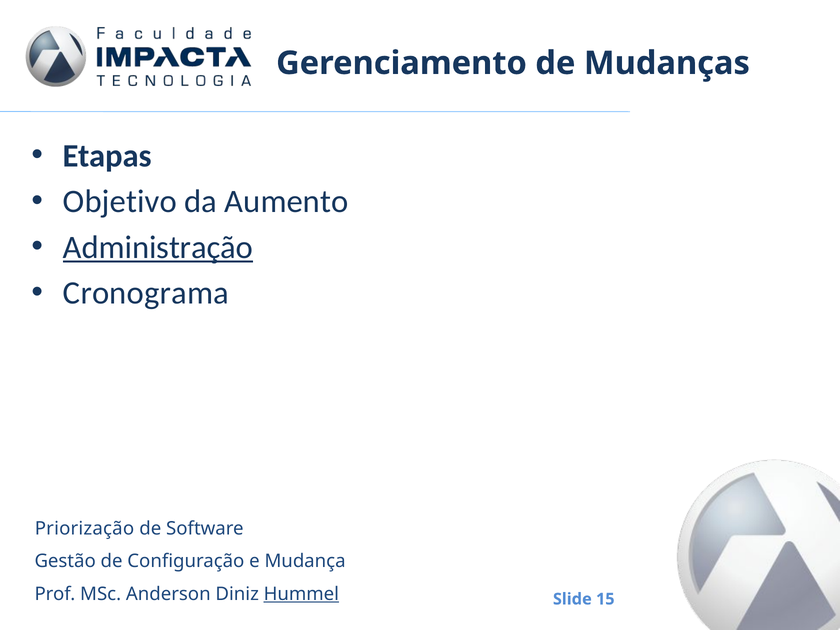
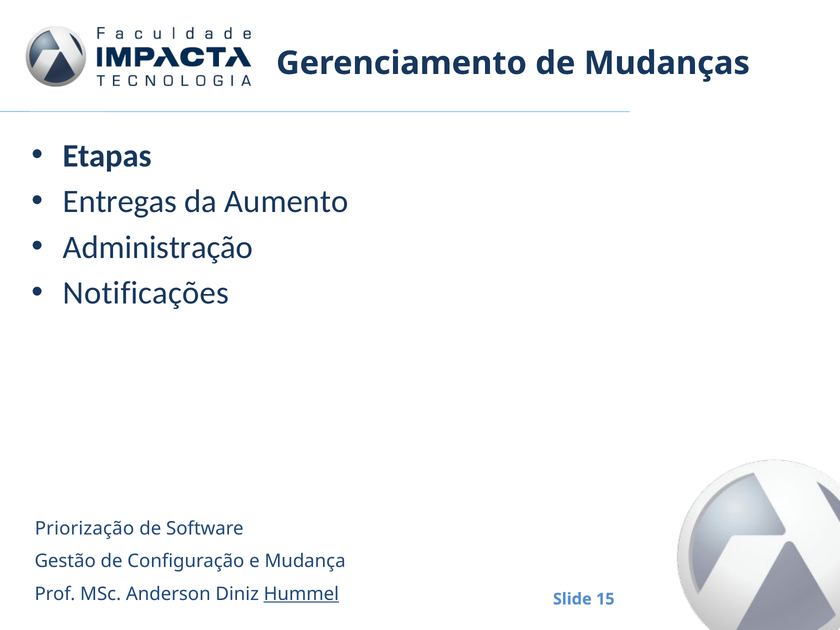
Objetivo: Objetivo -> Entregas (120, 202)
Administração underline: present -> none (158, 247)
Cronograma: Cronograma -> Notificações (146, 293)
